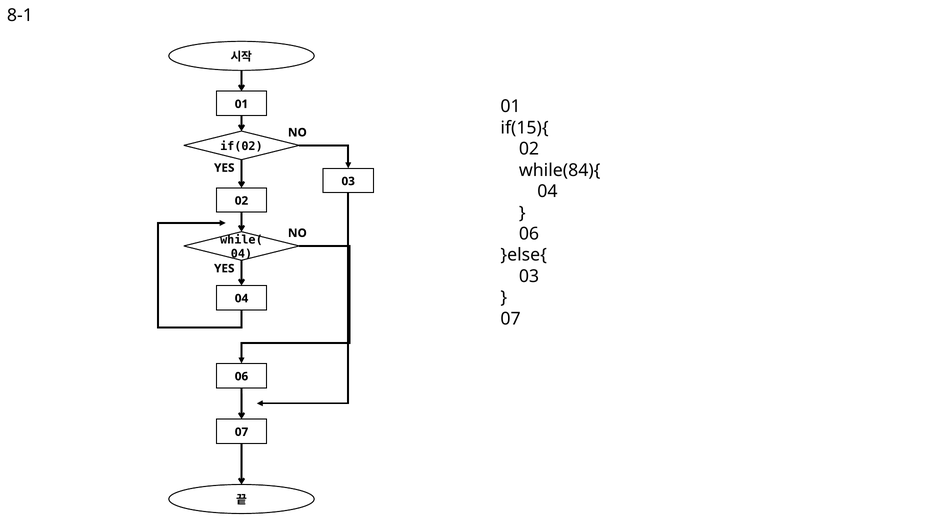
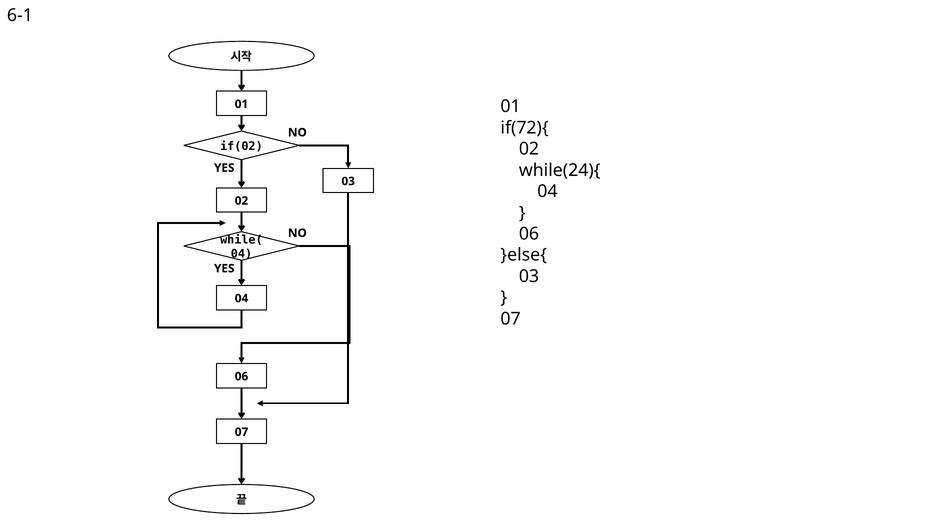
8-1: 8-1 -> 6-1 (20, 15)
if(15){: if(15){ -> if(72){ (525, 128)
while(84){: while(84){ -> while(24){ (560, 170)
